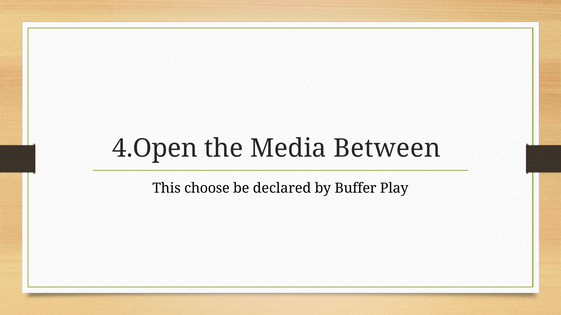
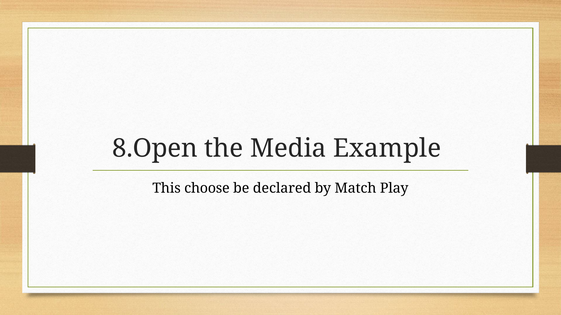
4.Open: 4.Open -> 8.Open (155, 149)
Between: Between -> Example (387, 149)
Buffer: Buffer -> Match (356, 188)
